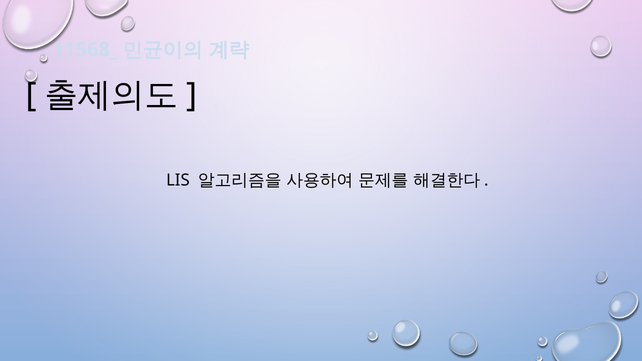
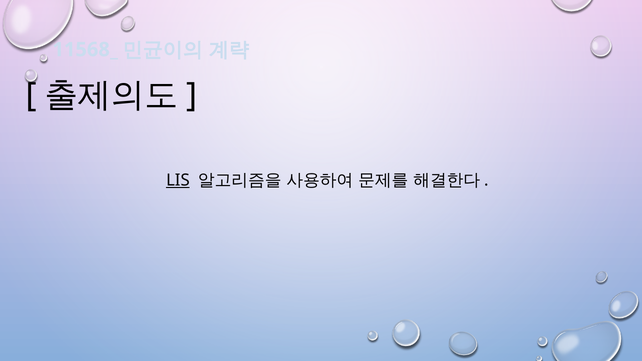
LIS underline: none -> present (178, 180)
